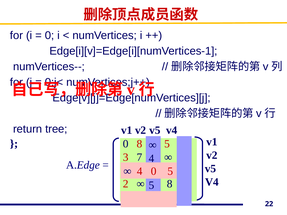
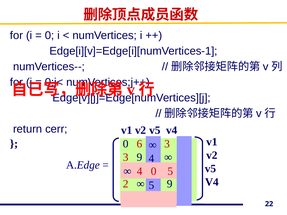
tree: tree -> cerr (56, 129)
8: 8 -> 6 (140, 144)
5: 5 -> 3 (167, 144)
3 7: 7 -> 9 (140, 157)
8: 8 -> 9 (170, 184)
